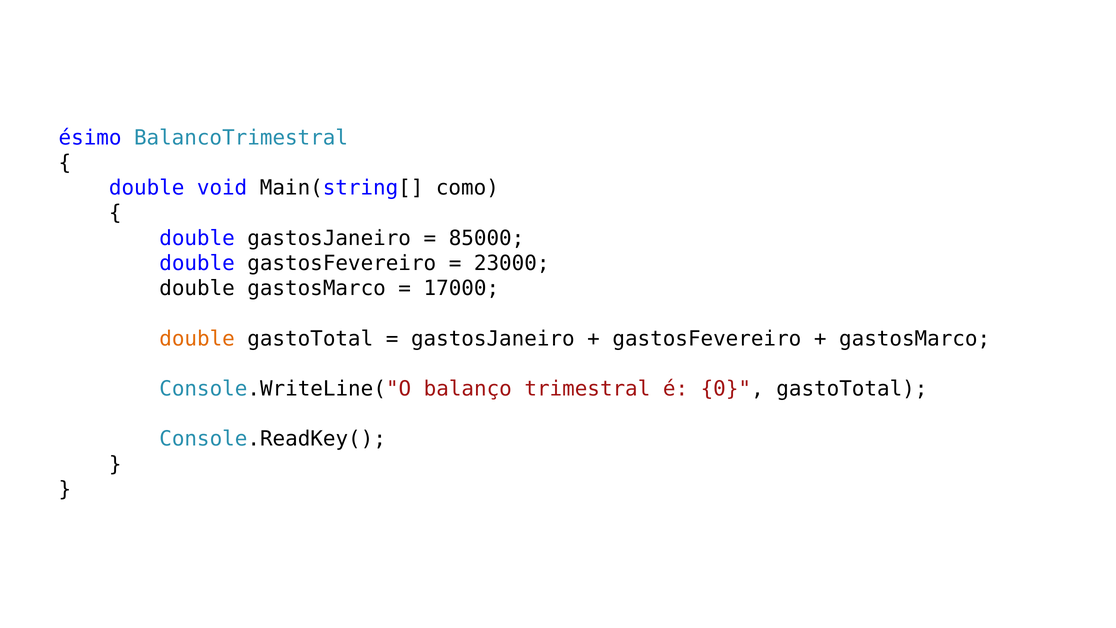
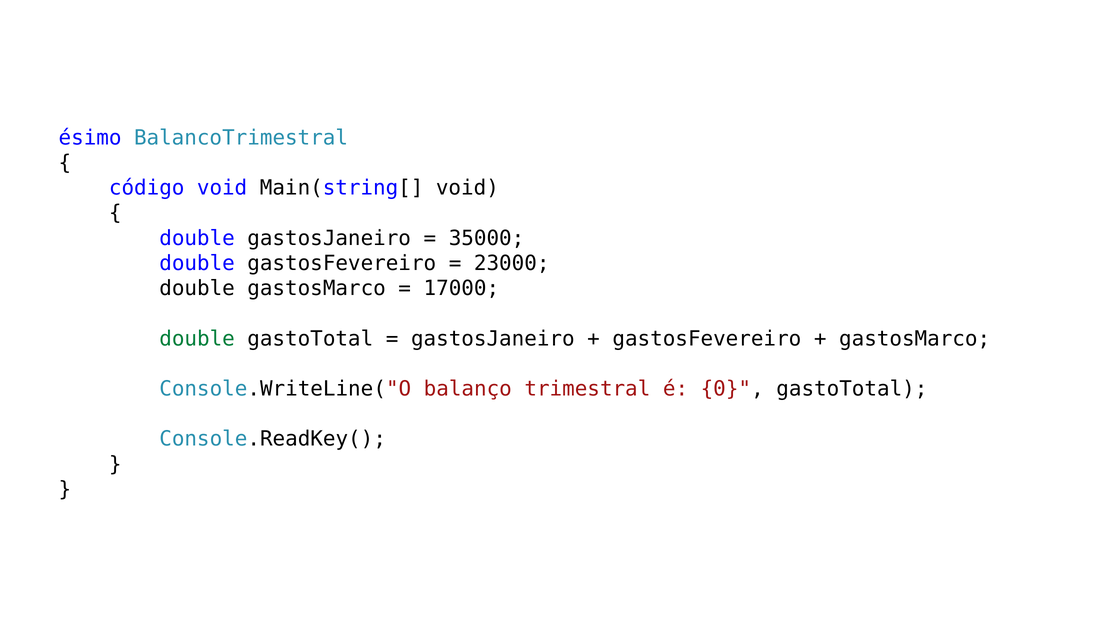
double: double -> código (147, 188)
Main(string[ como: como -> void (467, 188)
85000: 85000 -> 35000 (487, 238)
double colour: orange -> green (197, 338)
